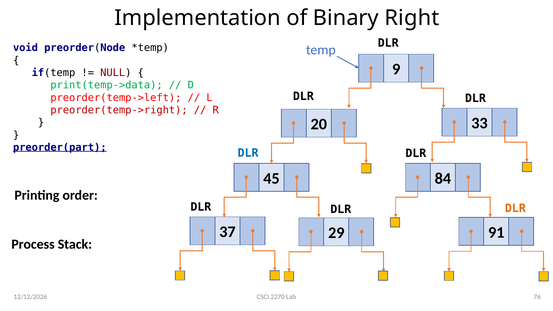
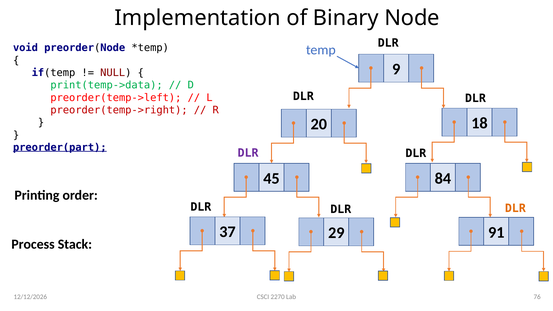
Right: Right -> Node (412, 18)
33: 33 -> 18 (479, 123)
DLR colour: blue -> purple (248, 153)
